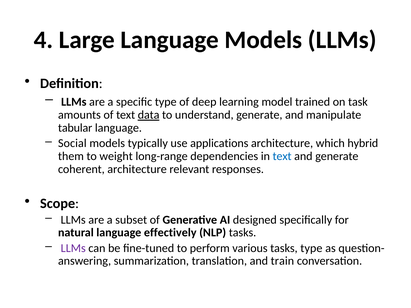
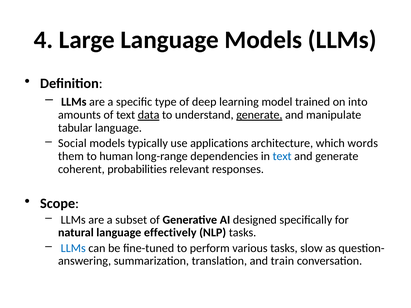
task: task -> into (358, 102)
generate underline: none -> present (259, 115)
hybrid: hybrid -> words (363, 143)
weight: weight -> human (116, 156)
coherent architecture: architecture -> probabilities (137, 169)
LLMs colour: purple -> blue (73, 248)
tasks type: type -> slow (311, 248)
